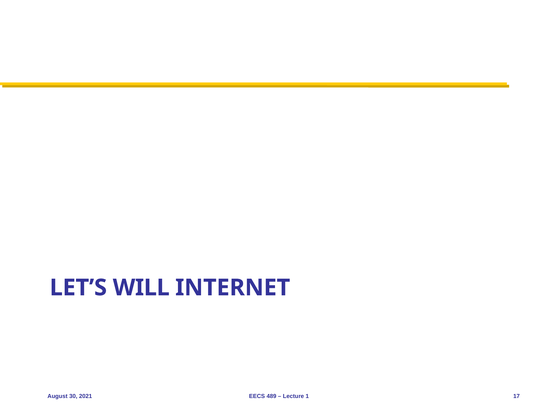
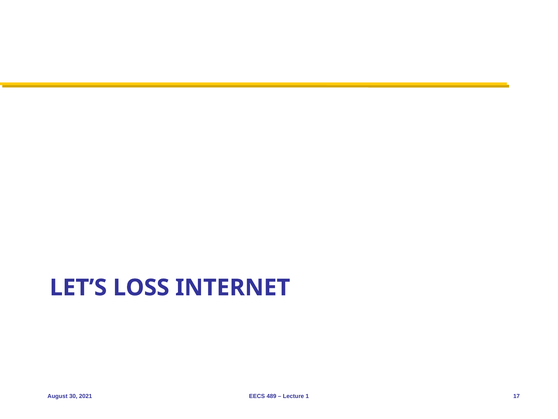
WILL: WILL -> LOSS (141, 287)
